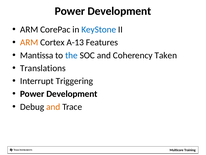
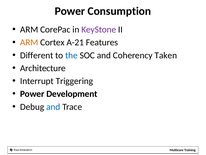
Development: Development -> Consumption (119, 11)
KeyStone colour: blue -> purple (99, 29)
A-13: A-13 -> A-21 (75, 42)
Mantissa: Mantissa -> Different (37, 55)
Translations: Translations -> Architecture (43, 68)
and colour: orange -> blue (53, 106)
